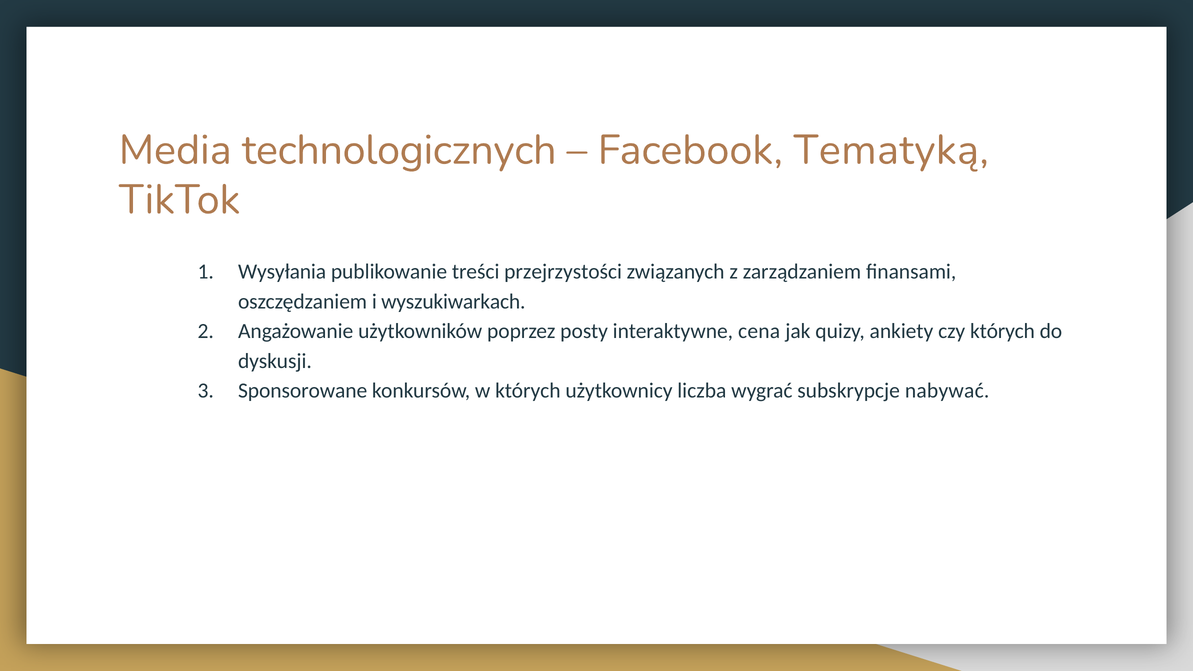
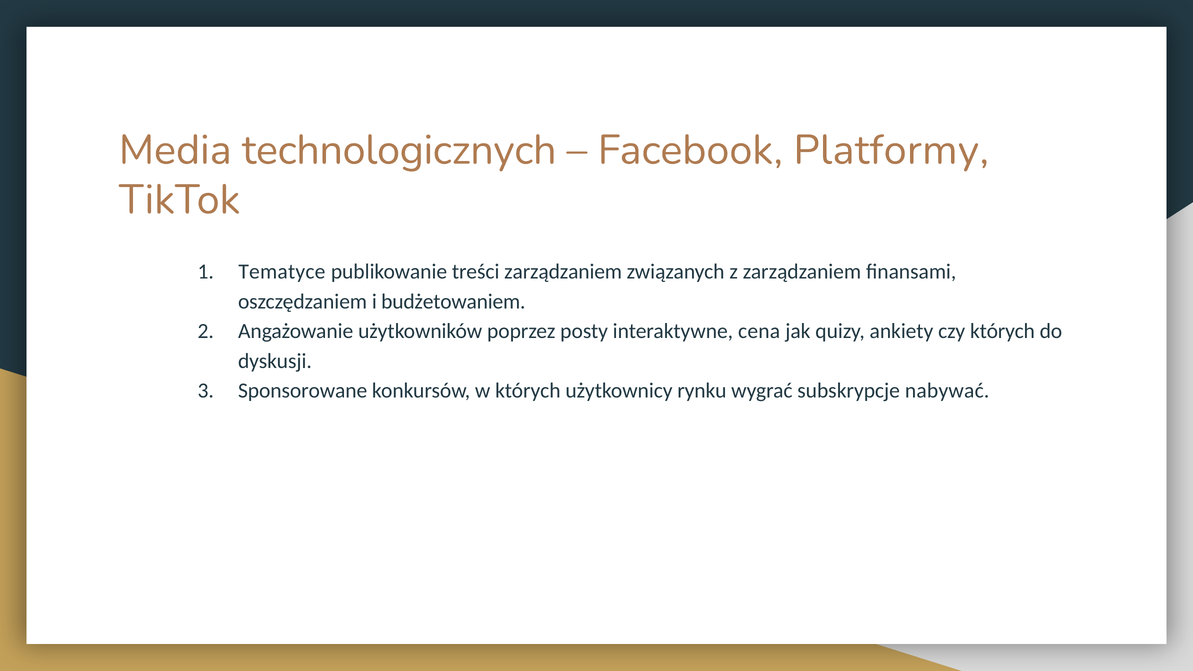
Tematyką: Tematyką -> Platformy (891, 150)
Wysyłania: Wysyłania -> Tematyce (282, 272)
treści przejrzystości: przejrzystości -> zarządzaniem (563, 272)
wyszukiwarkach: wyszukiwarkach -> budżetowaniem (453, 302)
liczba: liczba -> rynku (702, 391)
